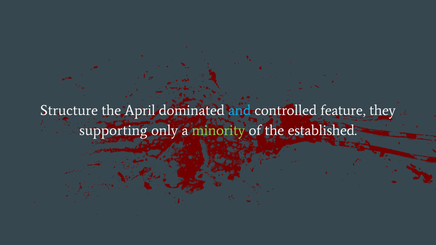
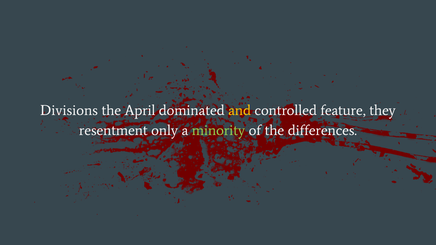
Structure: Structure -> Divisions (69, 111)
and colour: light blue -> yellow (240, 111)
supporting: supporting -> resentment (113, 131)
established: established -> differences (322, 131)
